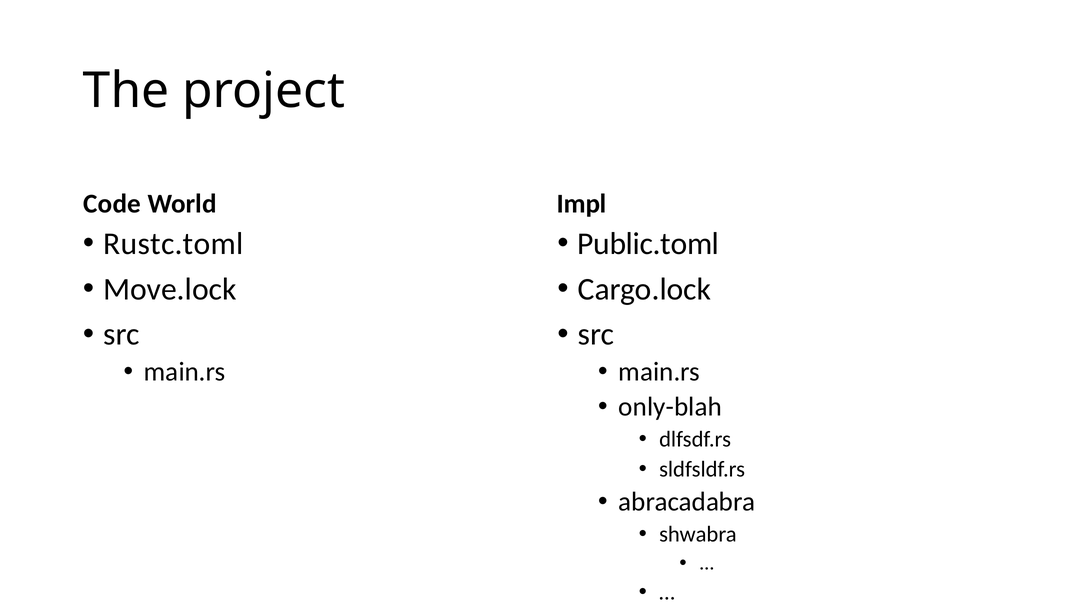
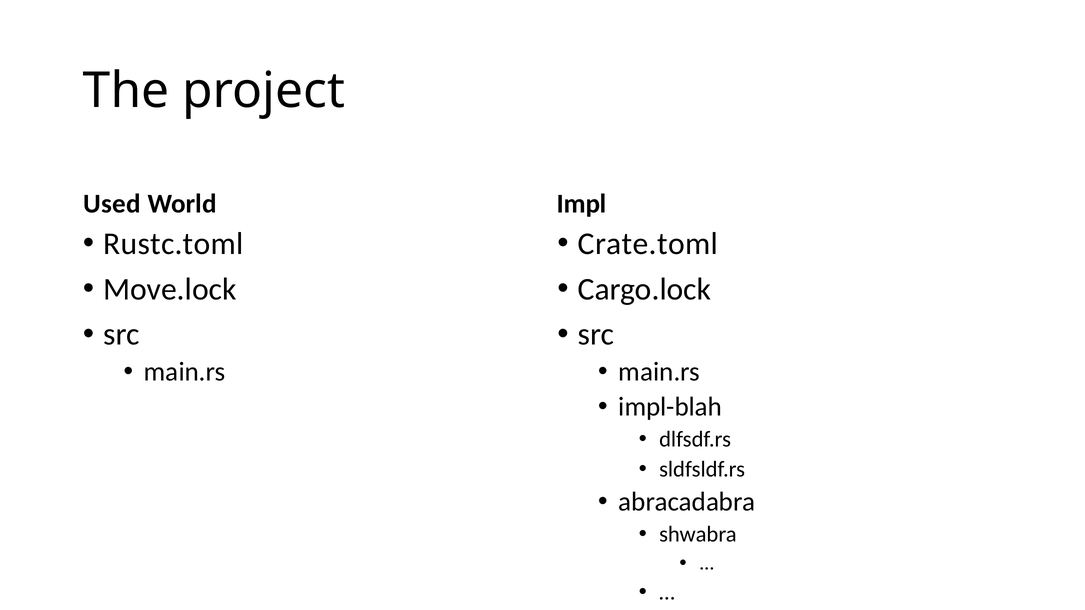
Code: Code -> Used (112, 204)
Public.toml: Public.toml -> Crate.toml (648, 244)
only-blah: only-blah -> impl-blah (670, 407)
